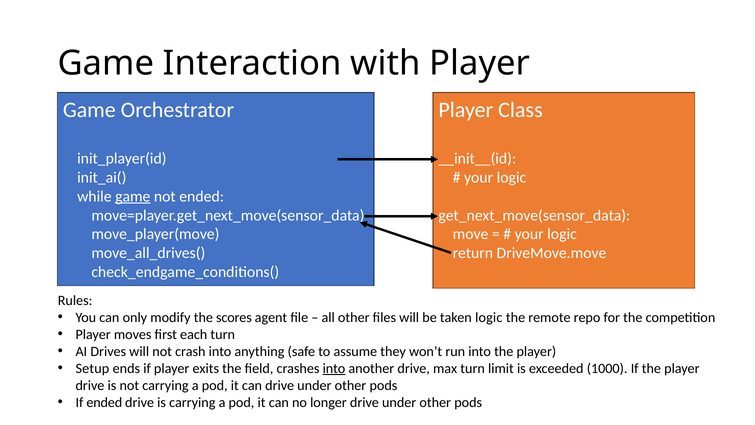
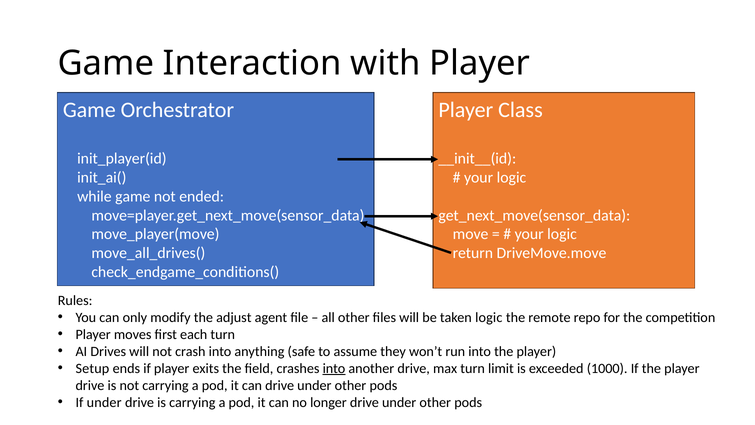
game underline: present -> none (133, 196)
scores: scores -> adjust (234, 317)
If ended: ended -> under (104, 402)
